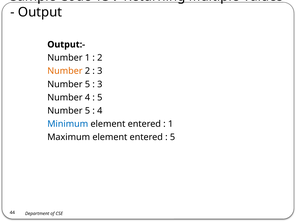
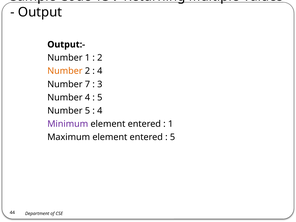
3: 3 -> 4 (100, 71)
5: 5 -> 7 (87, 84)
Minimum colour: blue -> purple (68, 124)
